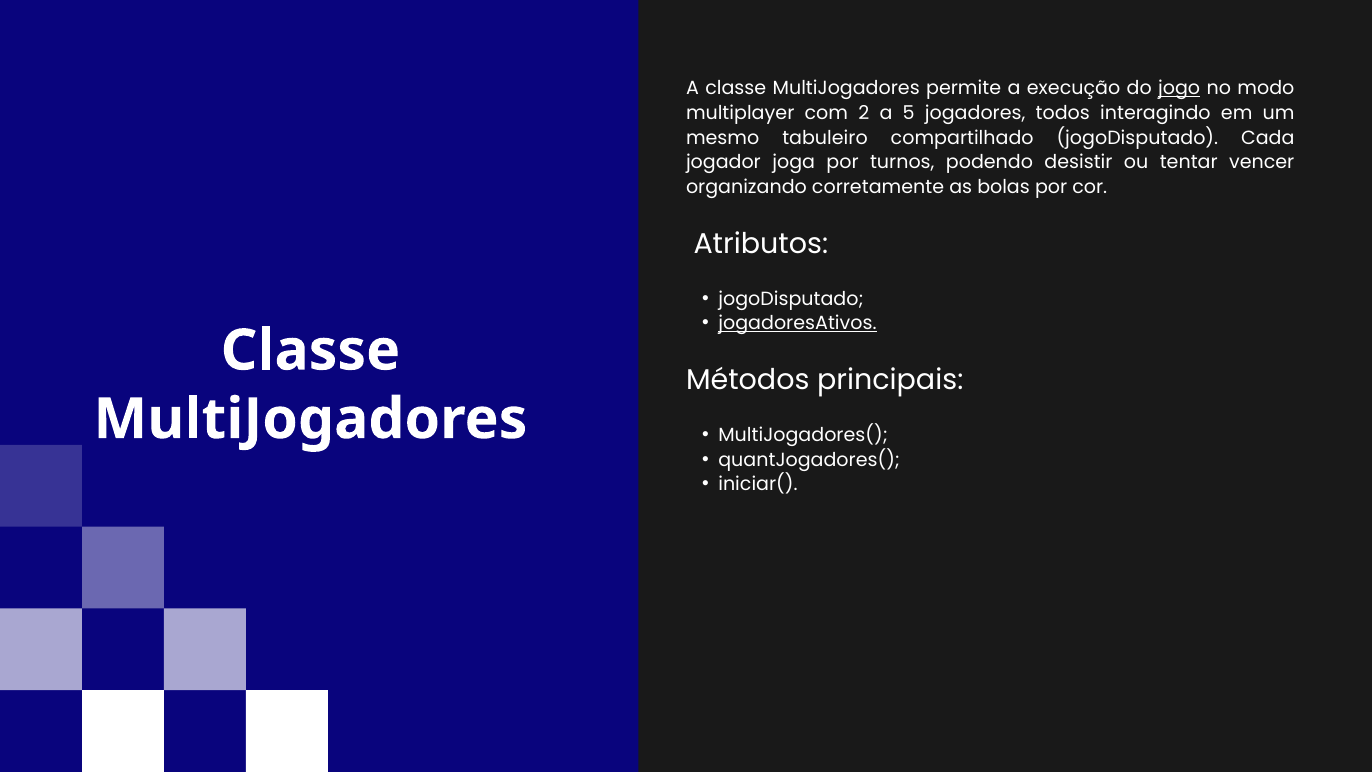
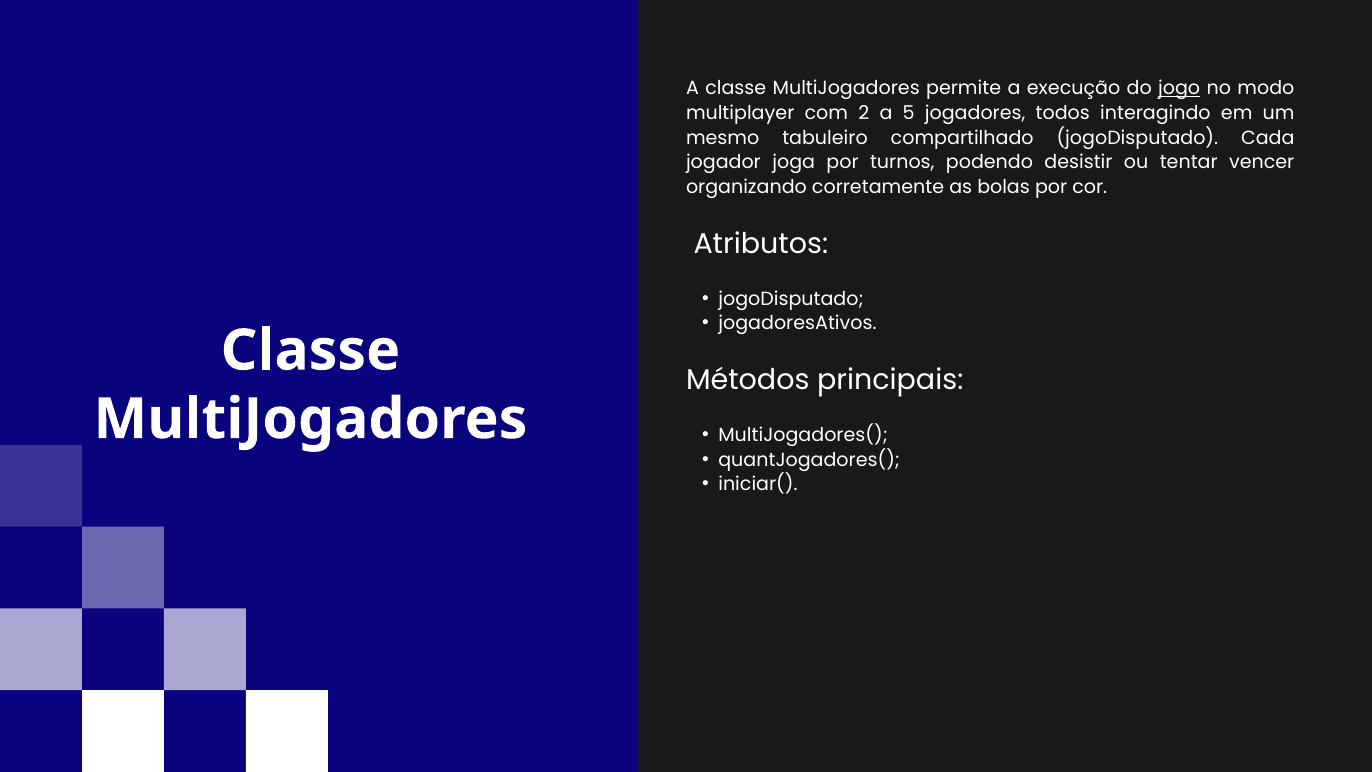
jogadoresAtivos underline: present -> none (797, 324)
